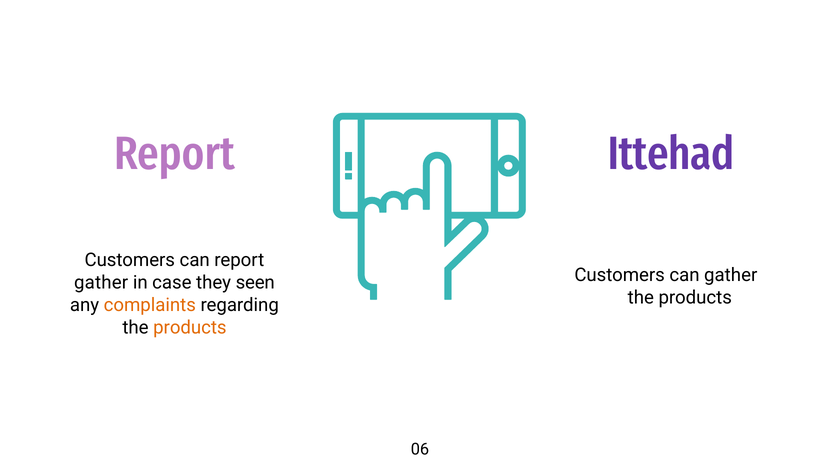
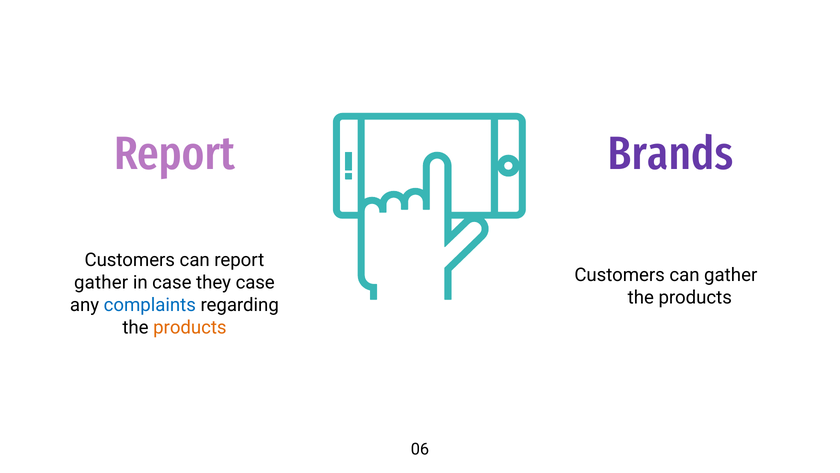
Ittehad: Ittehad -> Brands (671, 153)
they seen: seen -> case (255, 282)
complaints colour: orange -> blue (150, 305)
